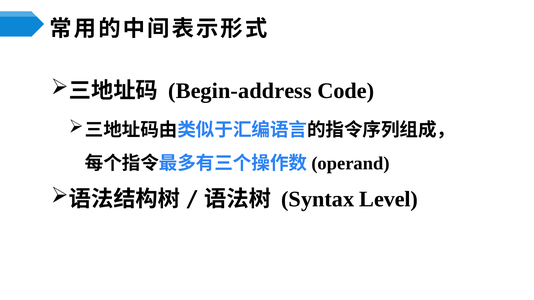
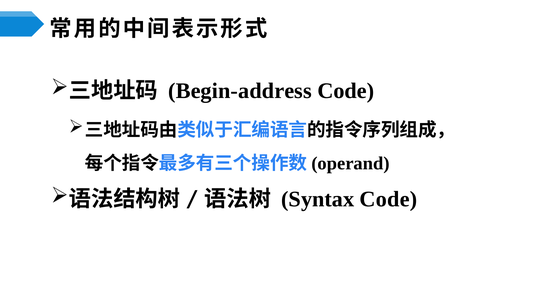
Syntax Level: Level -> Code (388, 199)
